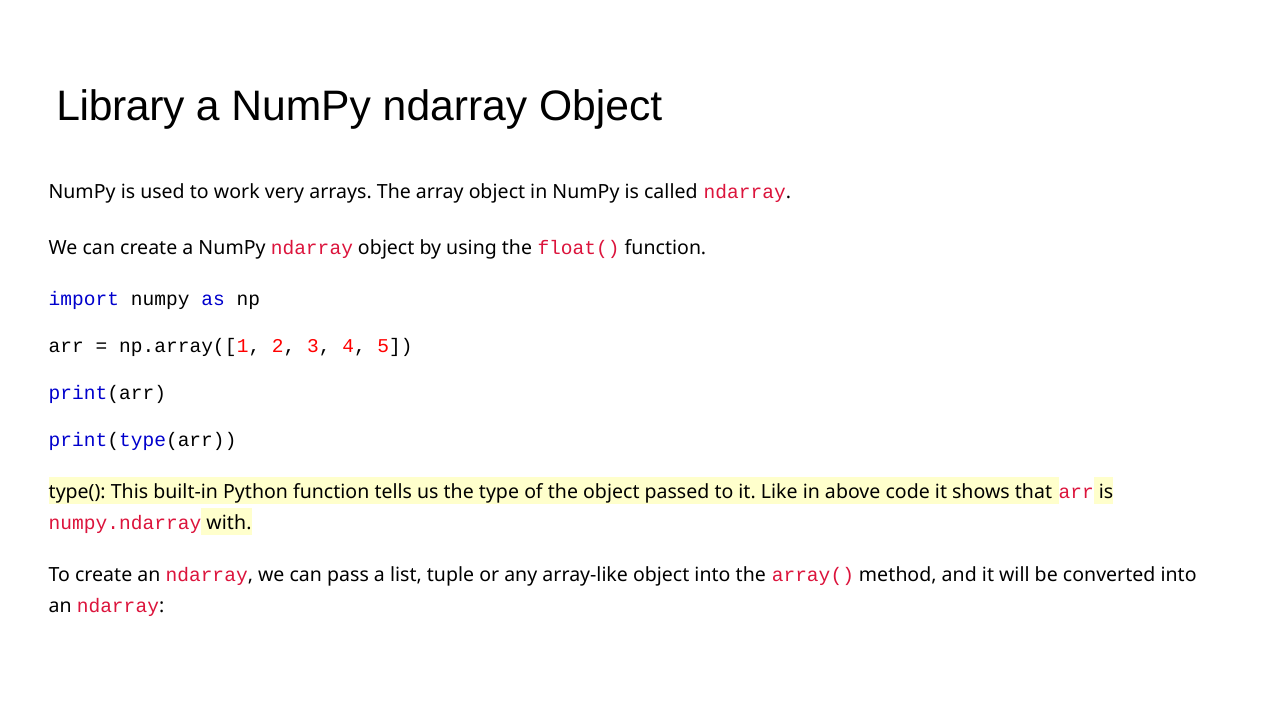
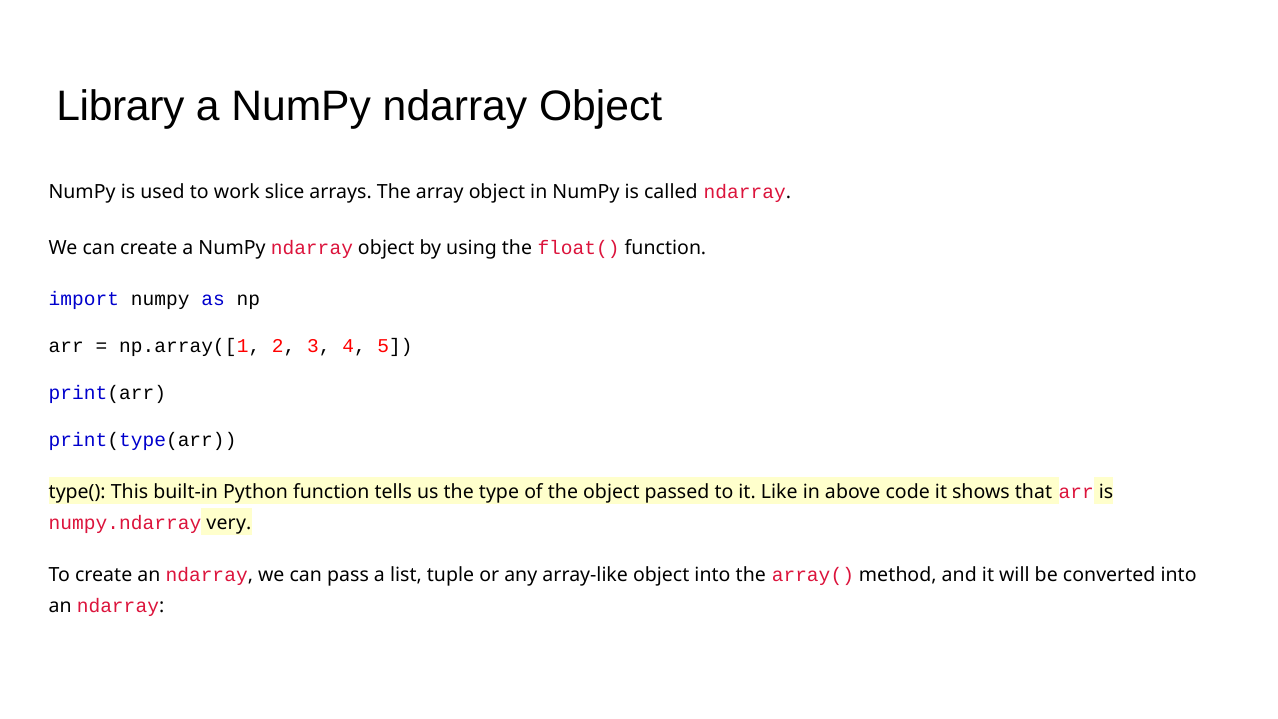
very: very -> slice (285, 192)
with: with -> very (229, 523)
